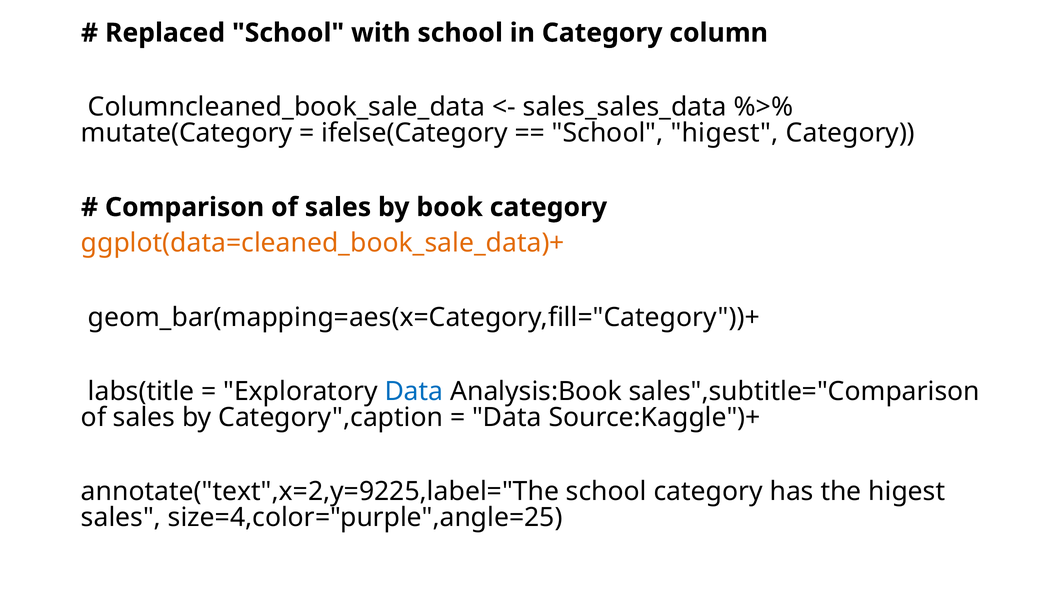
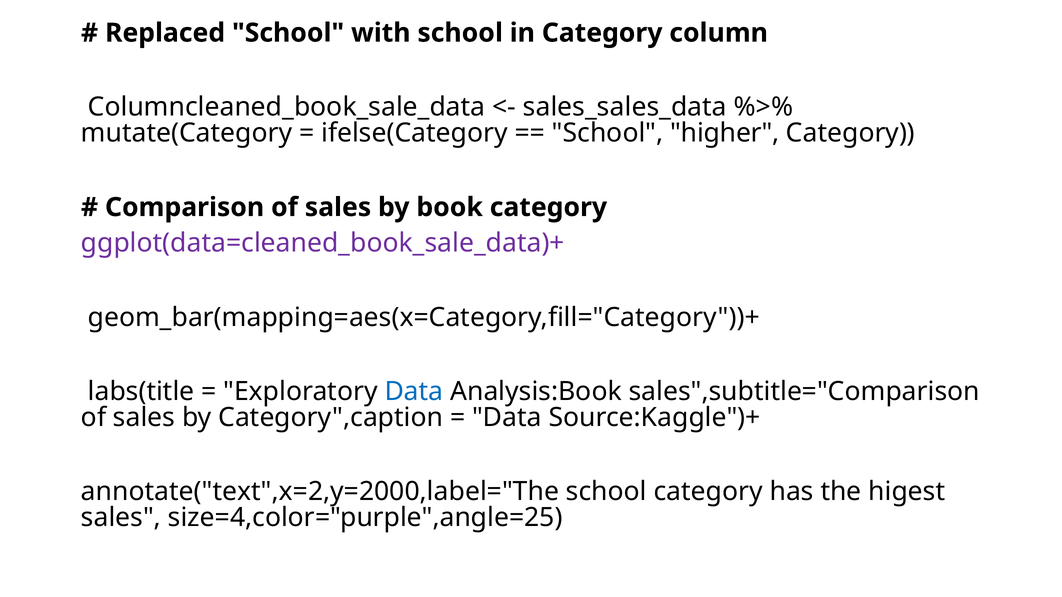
School higest: higest -> higher (725, 133)
ggplot(data=cleaned_book_sale_data)+ colour: orange -> purple (323, 243)
annotate("text",x=2,y=9225,label="The: annotate("text",x=2,y=9225,label="The -> annotate("text",x=2,y=2000,label="The (320, 492)
